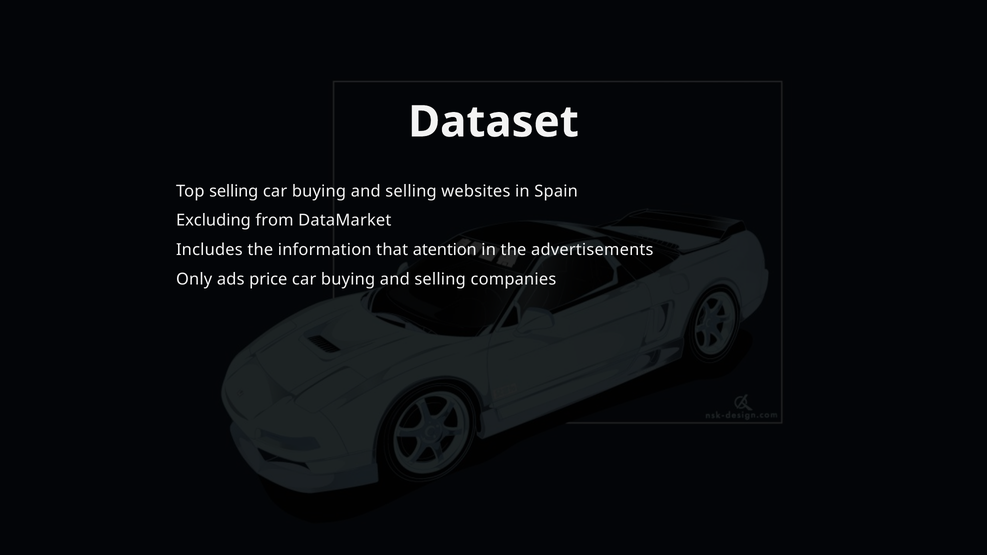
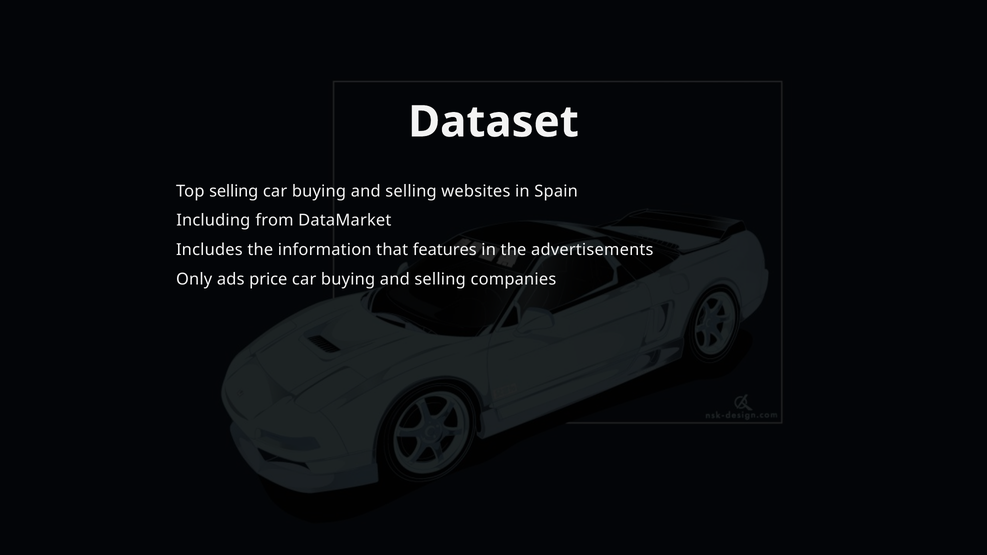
Excluding: Excluding -> Including (213, 221)
atention: atention -> features (445, 250)
